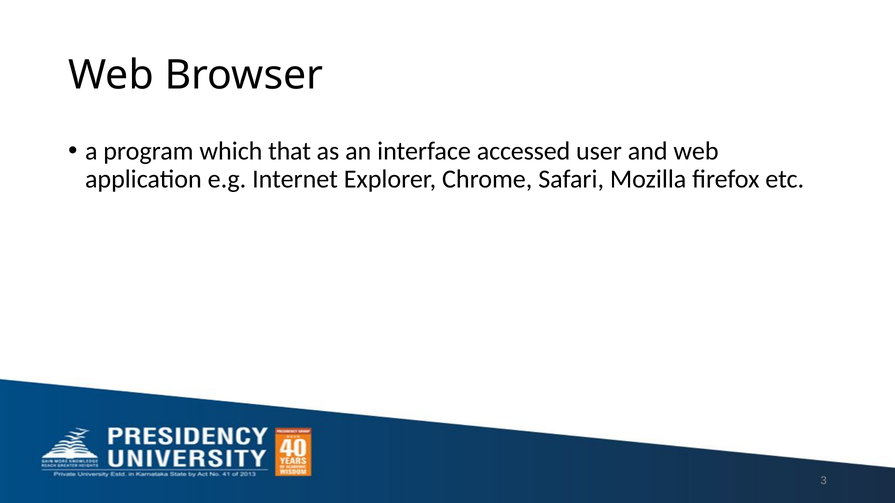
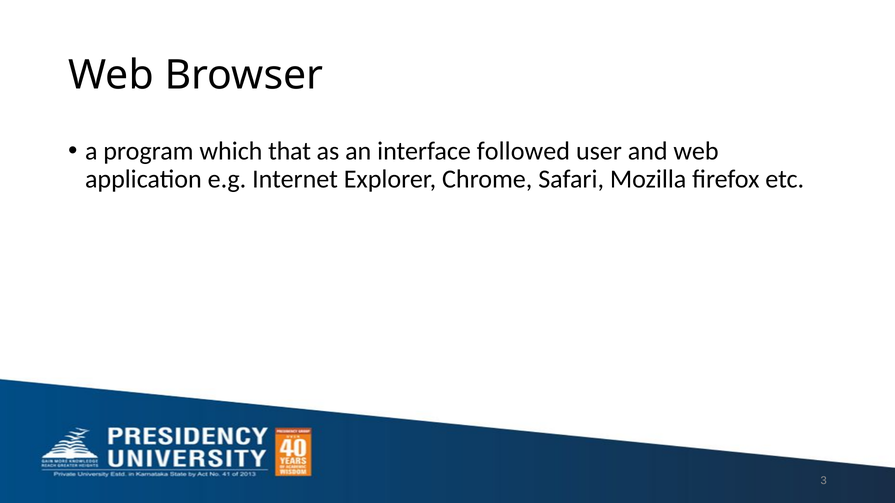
accessed: accessed -> followed (523, 151)
